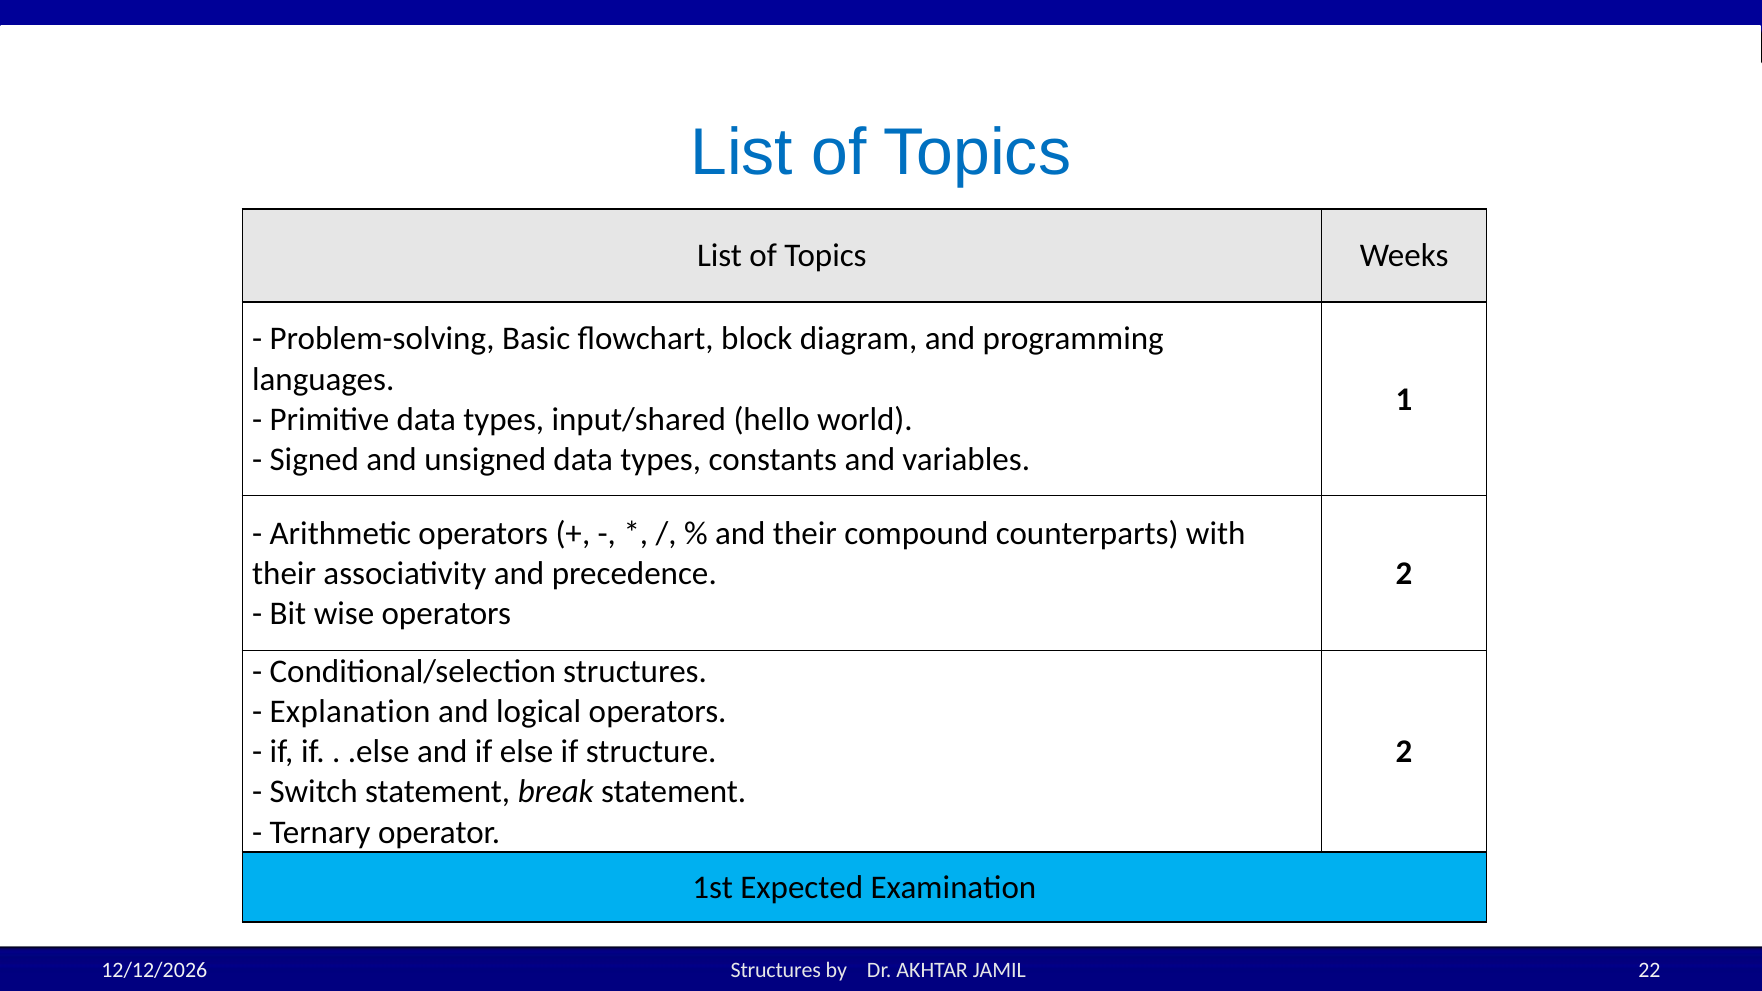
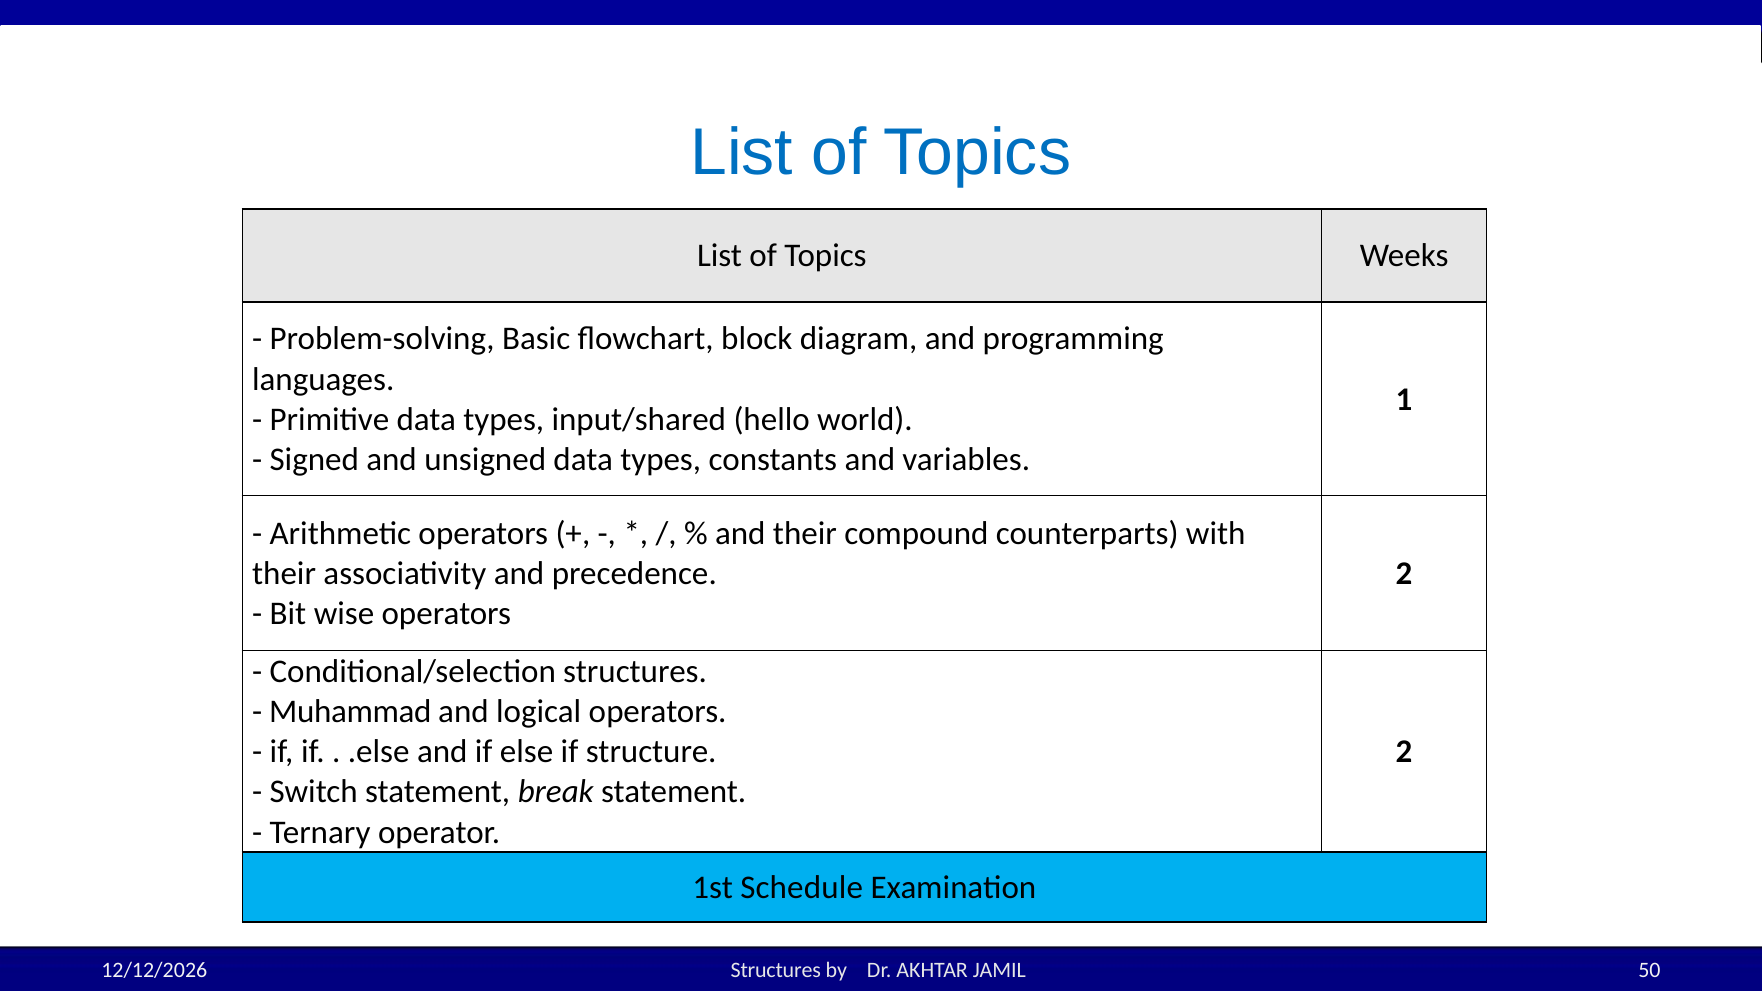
Explanation: Explanation -> Muhammad (350, 712)
Expected: Expected -> Schedule (802, 888)
22: 22 -> 50 (1649, 970)
